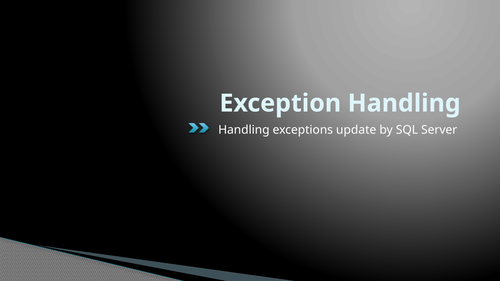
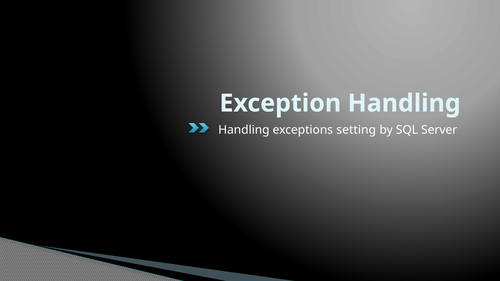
update: update -> setting (356, 130)
